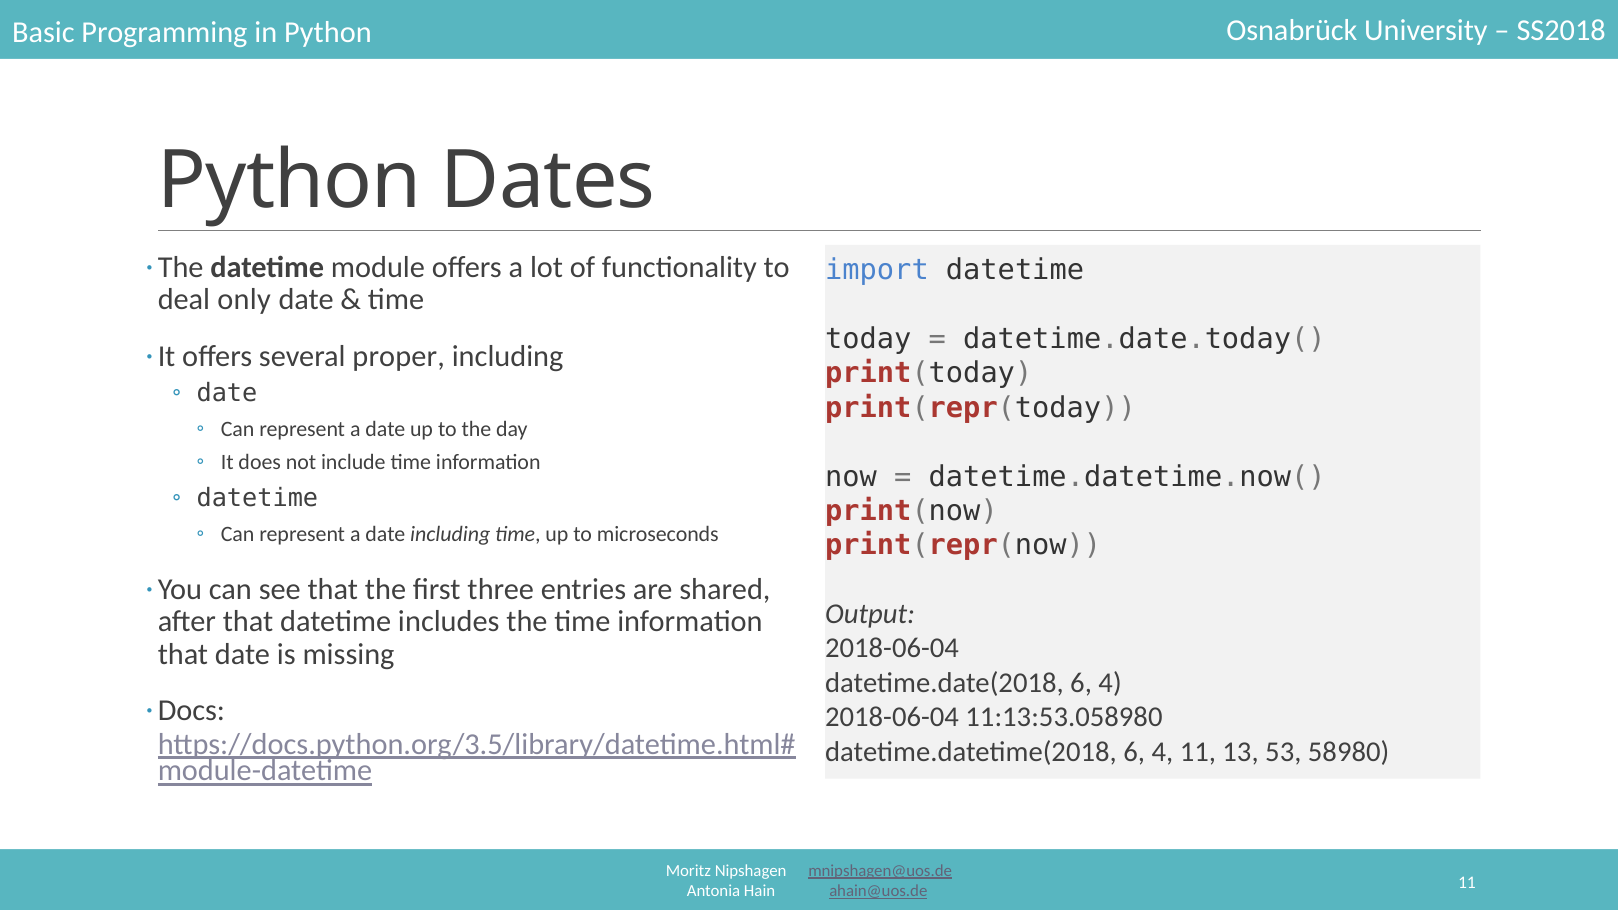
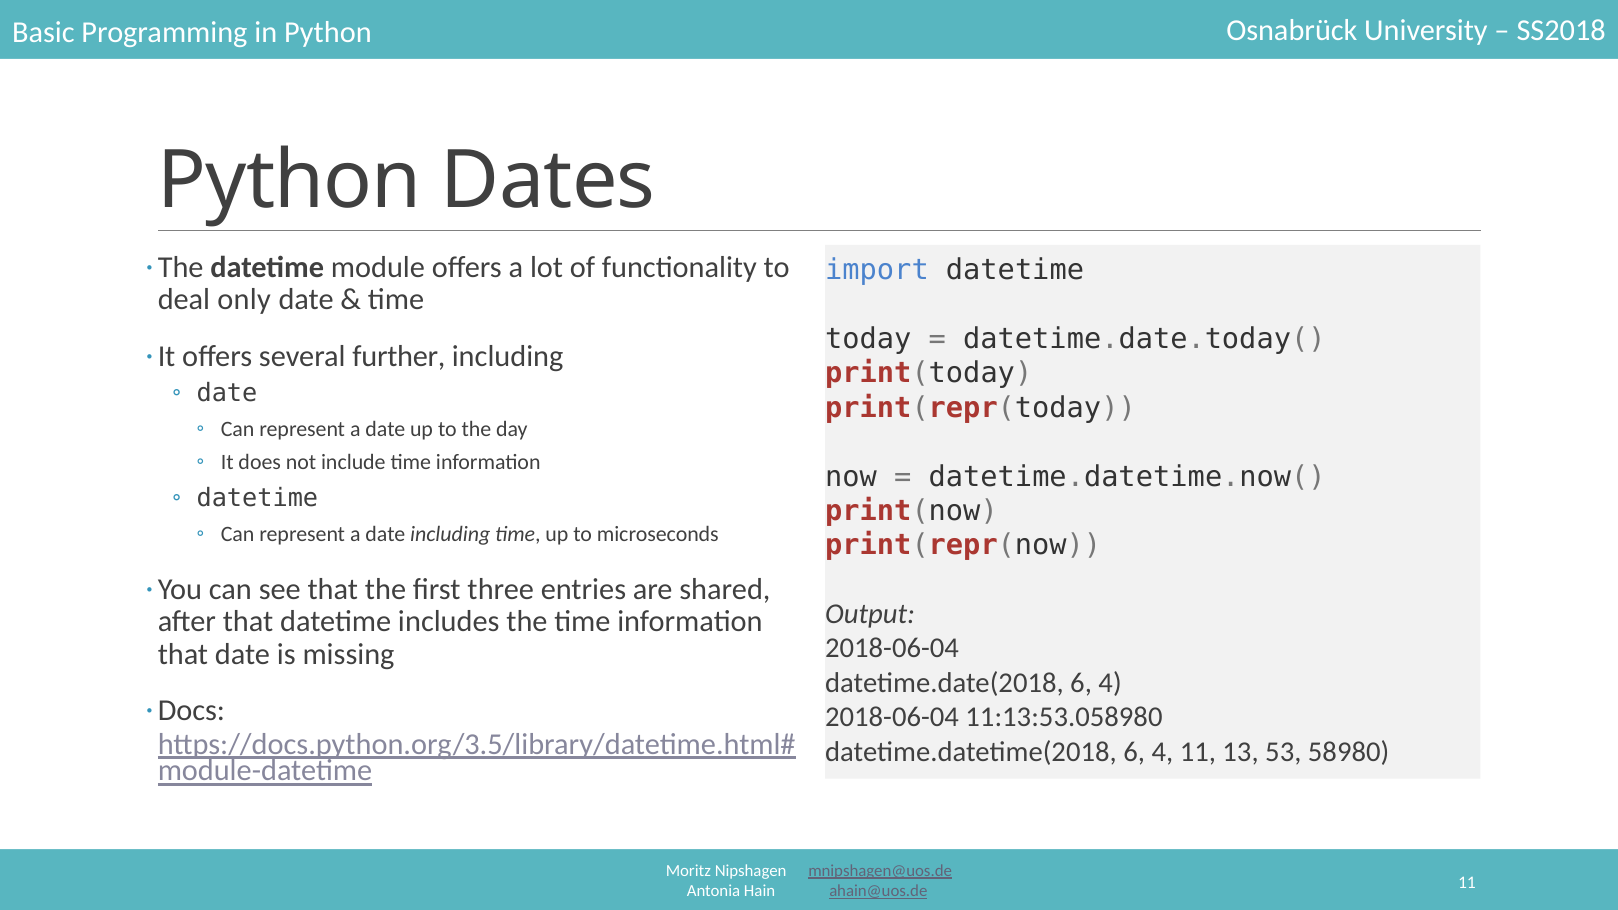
proper: proper -> further (399, 356)
